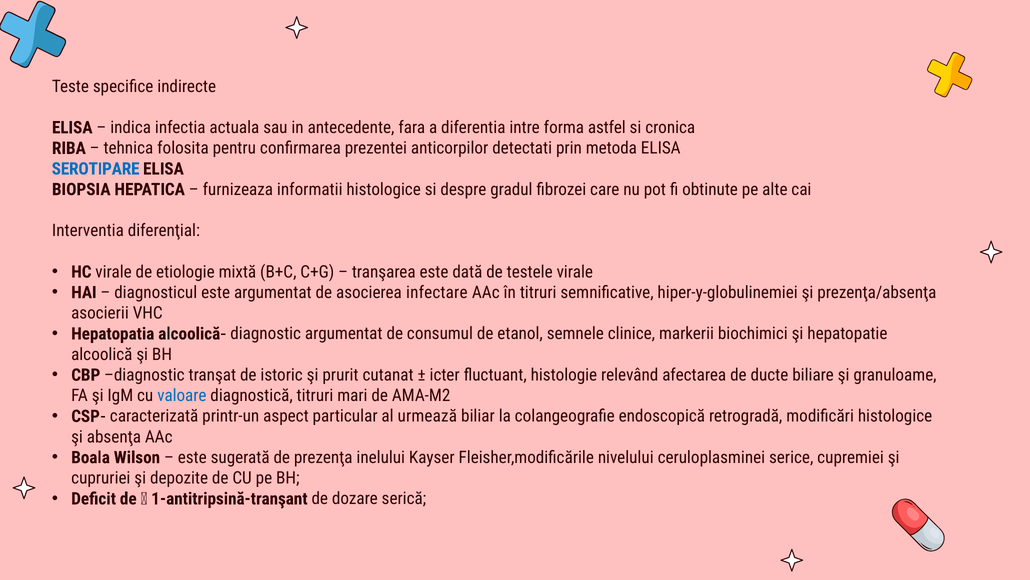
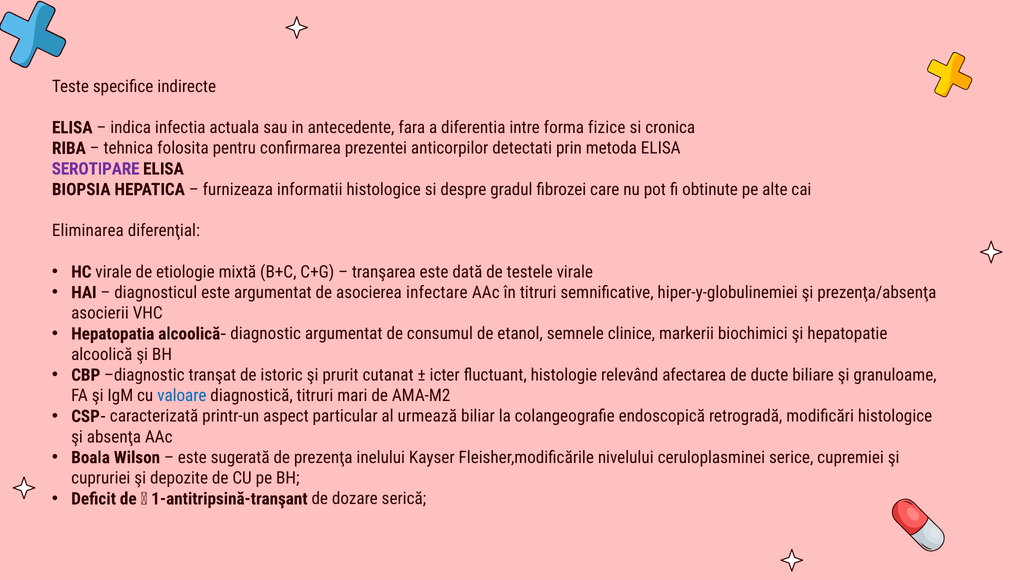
astfel: astfel -> fizice (607, 127)
SEROTIPARE colour: blue -> purple (96, 169)
Interventia: Interventia -> Eliminarea (88, 230)
